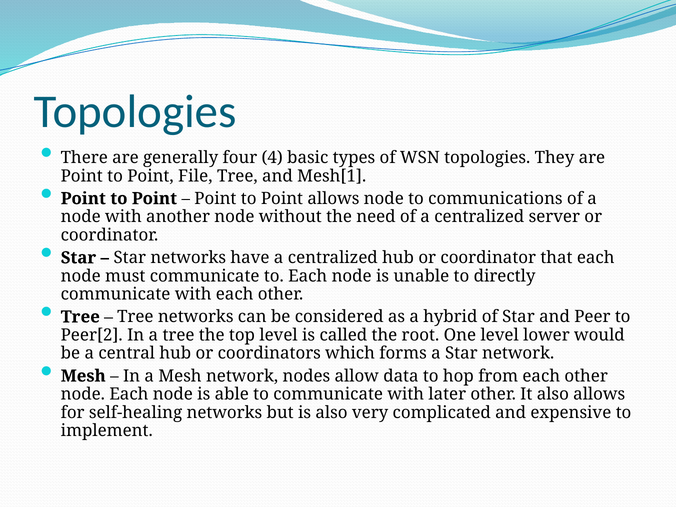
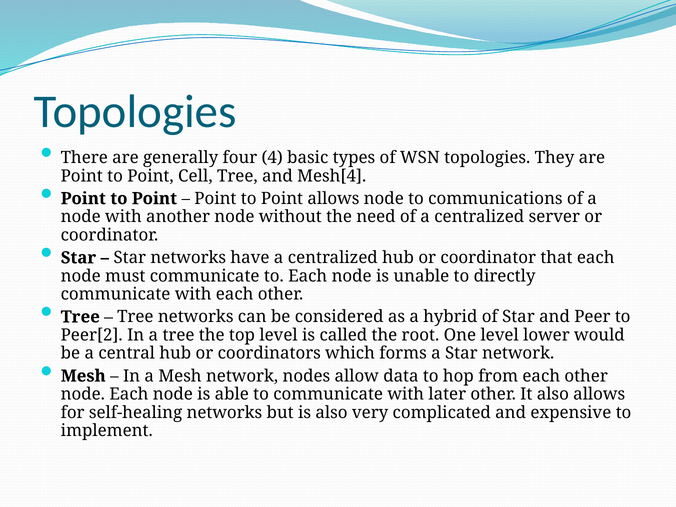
File: File -> Cell (195, 176)
Mesh[1: Mesh[1 -> Mesh[4 (332, 176)
